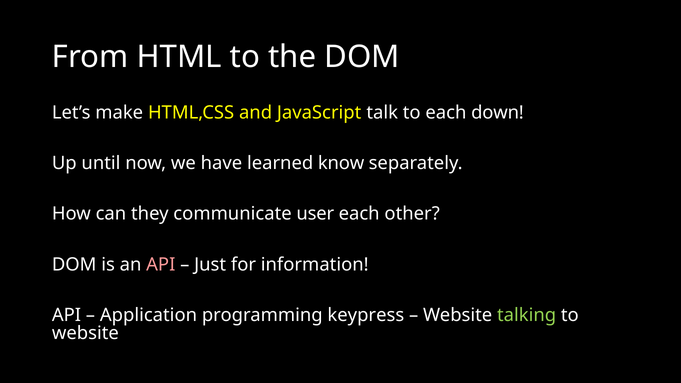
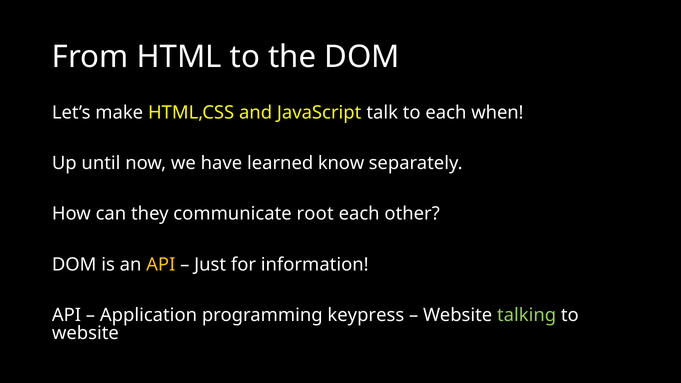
down: down -> when (497, 113)
user: user -> root (315, 214)
API colour: pink -> yellow (161, 264)
